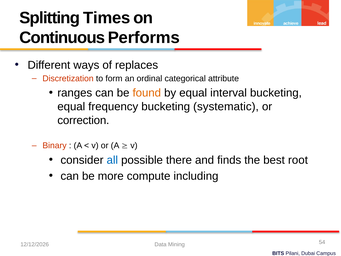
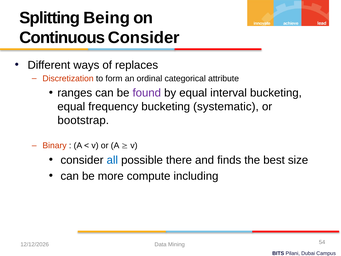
Times: Times -> Being (107, 18)
Continuous Performs: Performs -> Consider (144, 38)
found colour: orange -> purple (147, 93)
correction: correction -> bootstrap (83, 120)
root: root -> size (298, 160)
